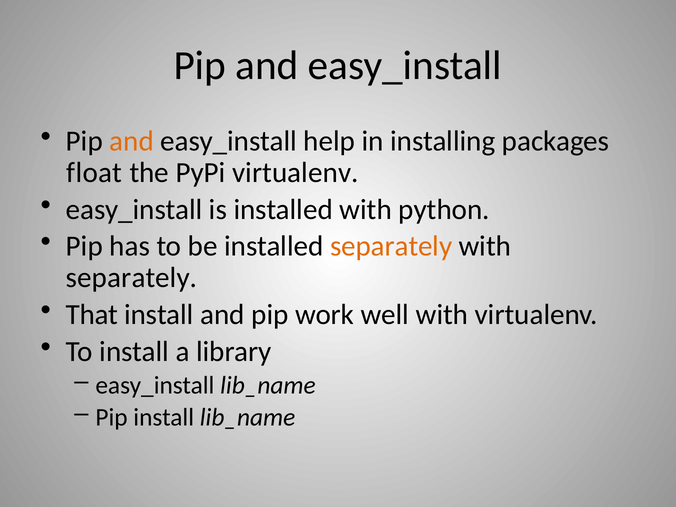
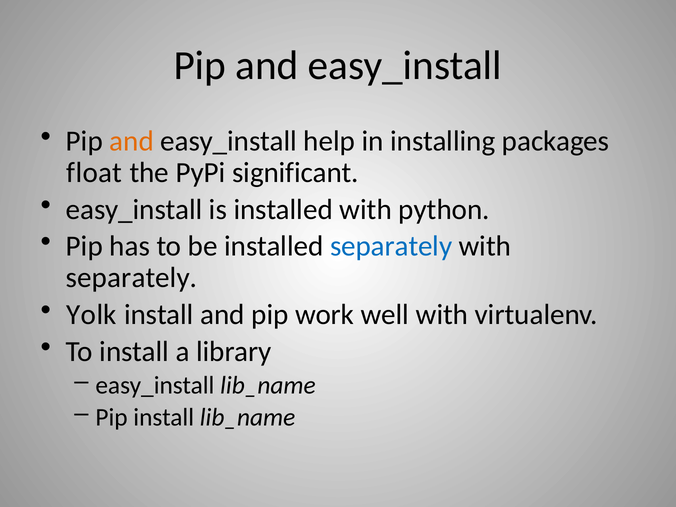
PyPi virtualenv: virtualenv -> significant (295, 173)
separately colour: orange -> blue (391, 246)
That: That -> Yolk (92, 315)
